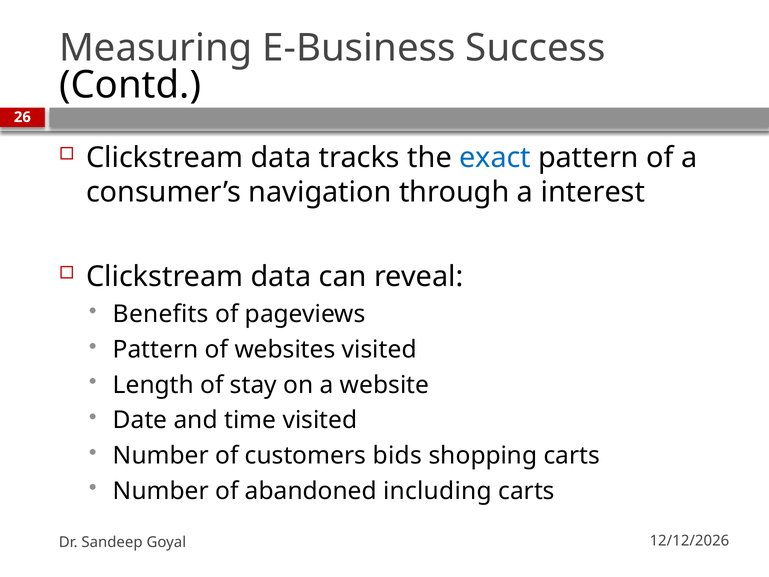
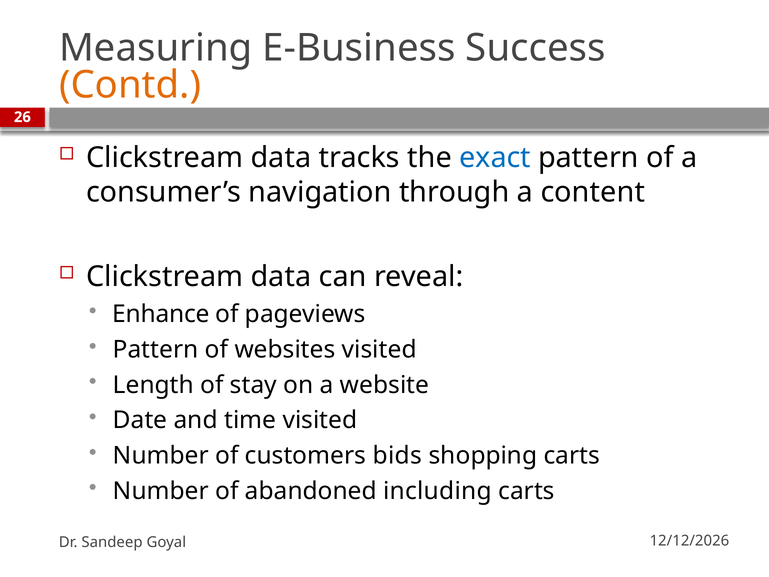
Contd colour: black -> orange (130, 85)
interest: interest -> content (593, 192)
Benefits: Benefits -> Enhance (161, 314)
